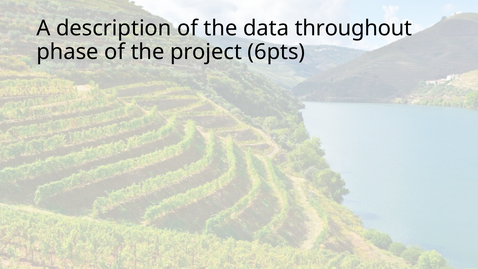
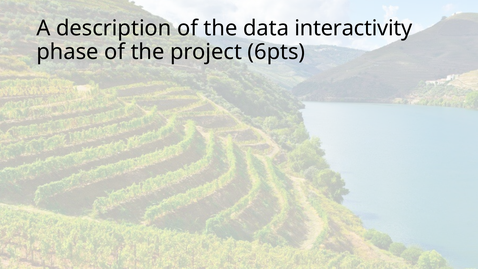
throughout: throughout -> interactivity (353, 28)
